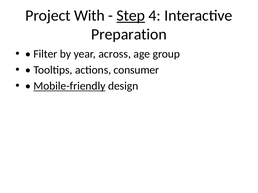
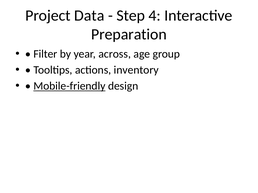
With: With -> Data (89, 16)
Step underline: present -> none (131, 16)
consumer: consumer -> inventory (136, 70)
